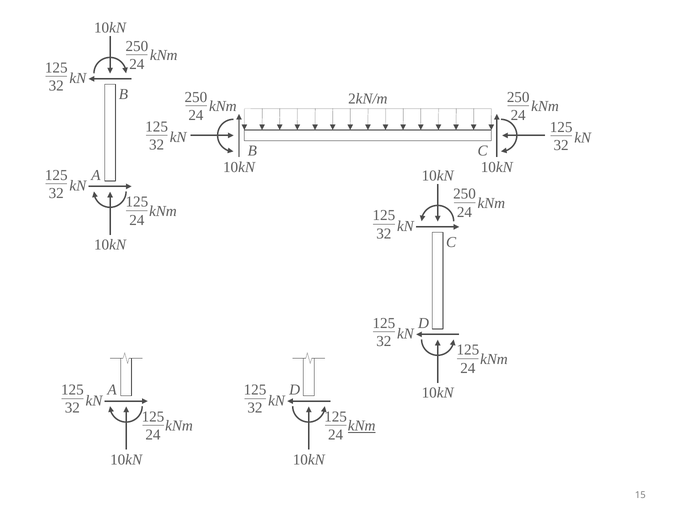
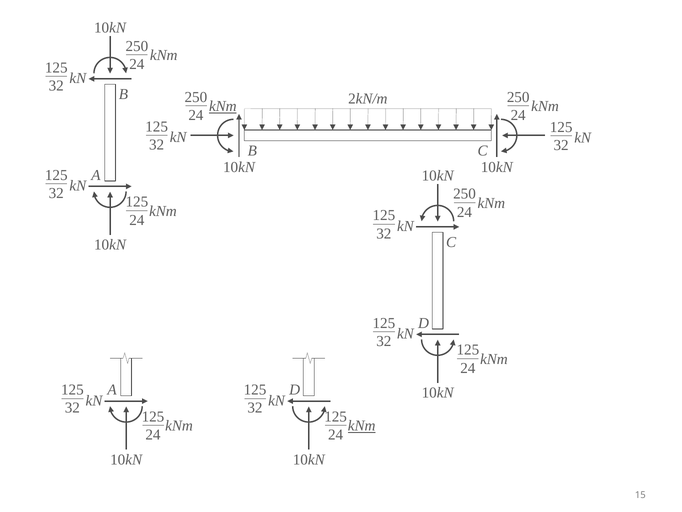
kNm underline: none -> present (223, 106)
